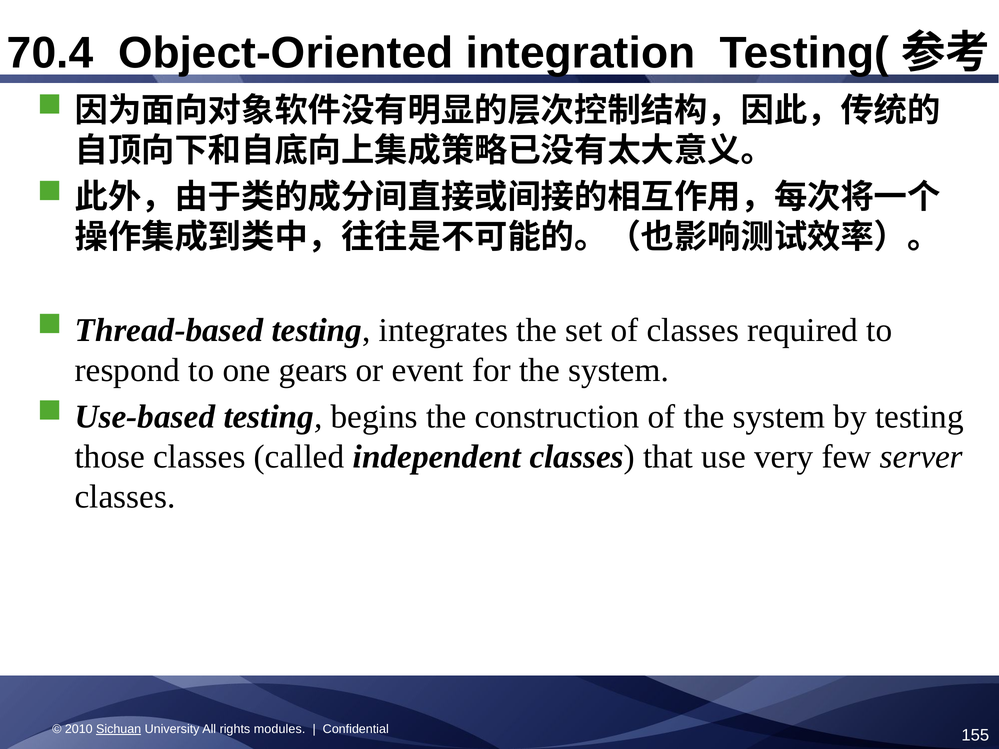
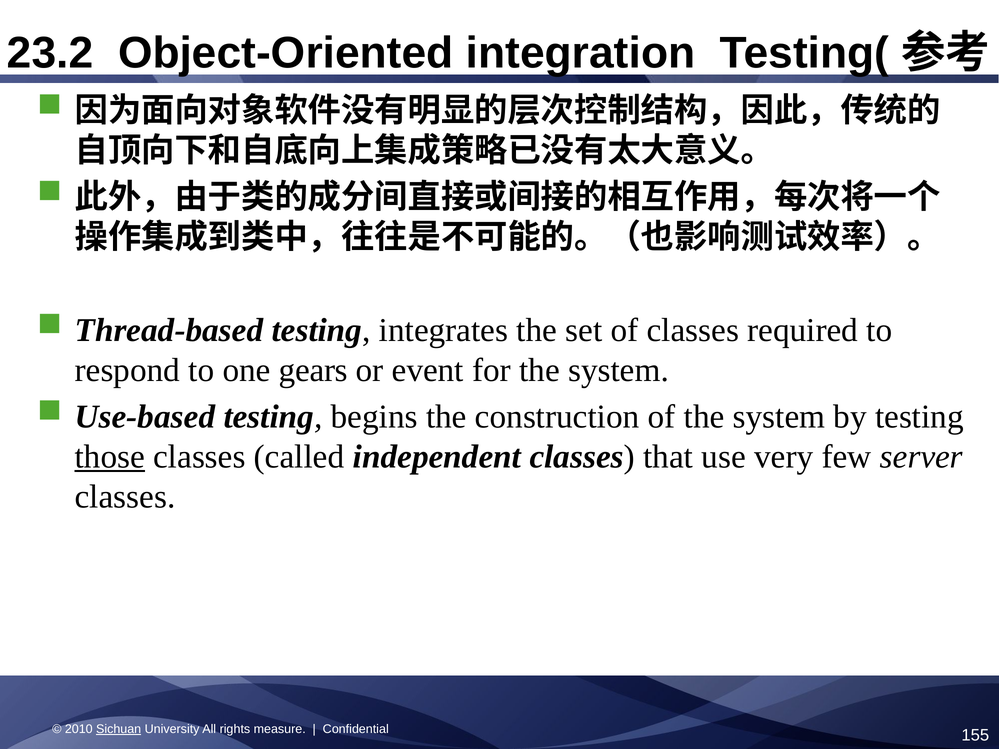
70.4: 70.4 -> 23.2 (50, 53)
those underline: none -> present (110, 457)
modules: modules -> measure (280, 729)
